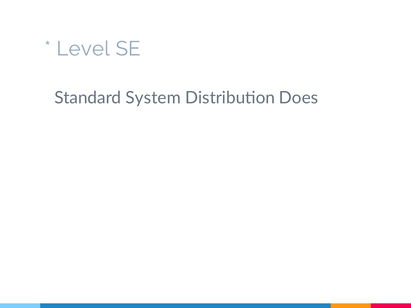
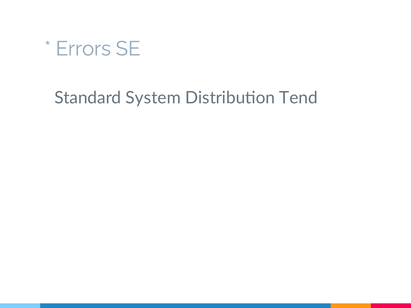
Level: Level -> Errors (83, 49)
Does: Does -> Tend (298, 98)
